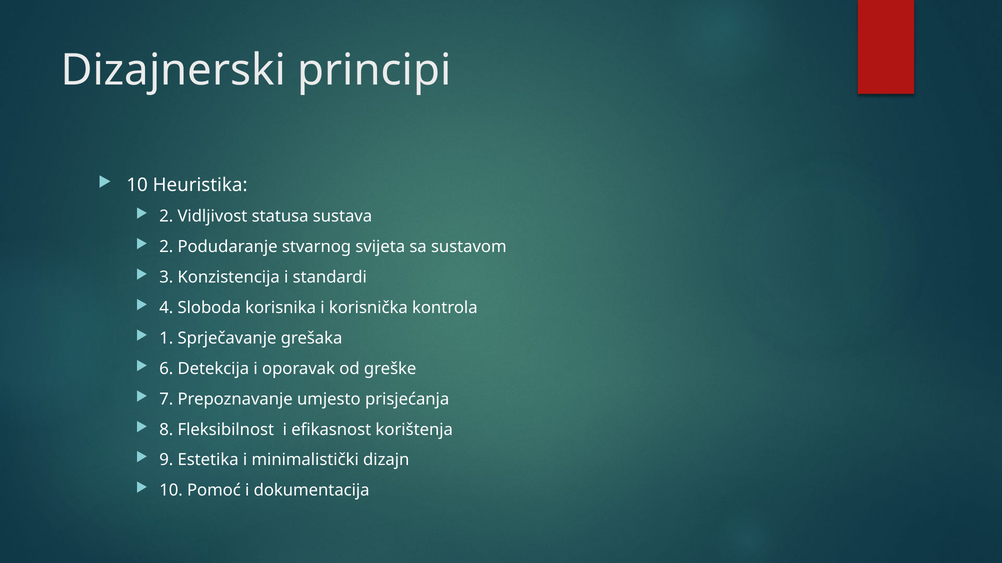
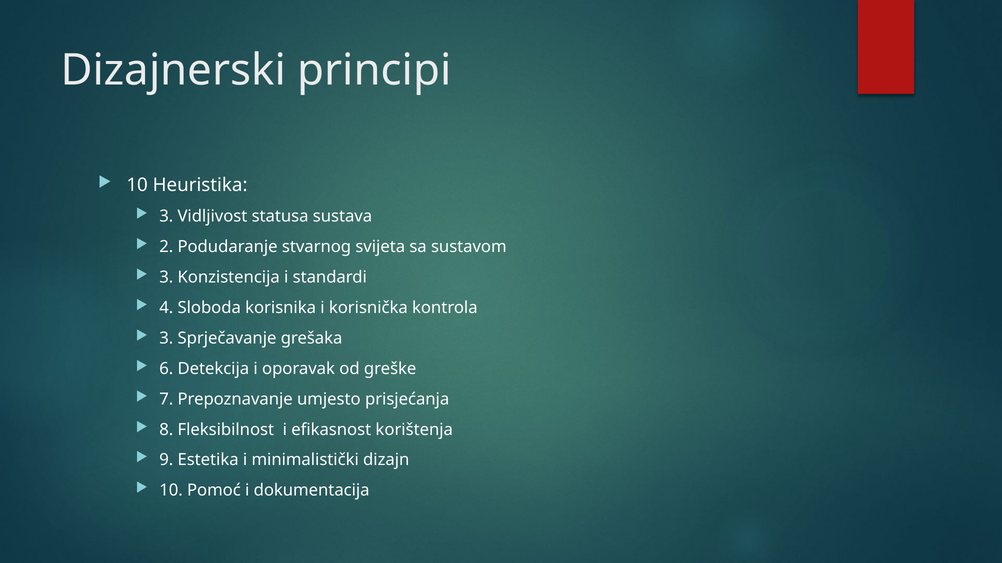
2: 2 -> 3 (166, 217)
1: 1 -> 3 (166, 339)
